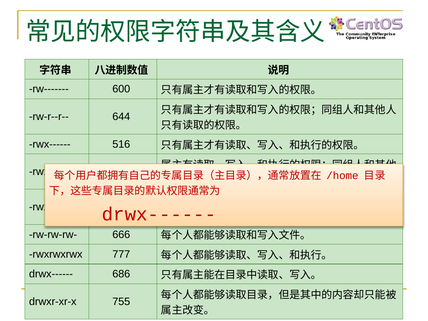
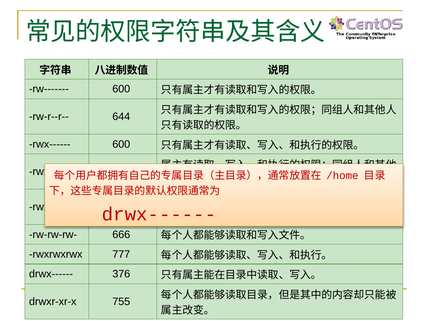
rwx------ 516: 516 -> 600 (121, 144)
686: 686 -> 376 (121, 274)
